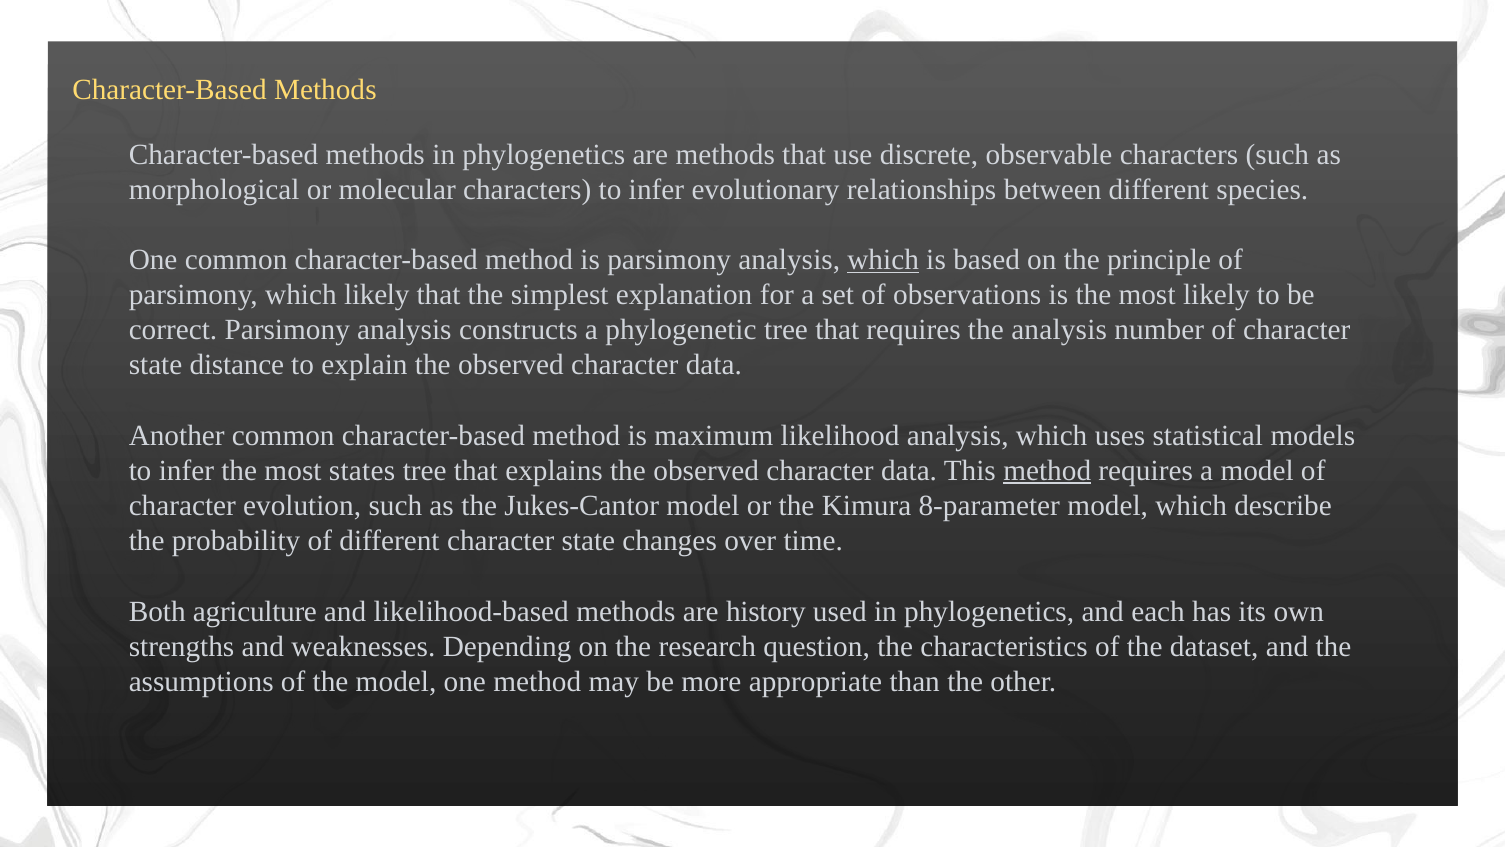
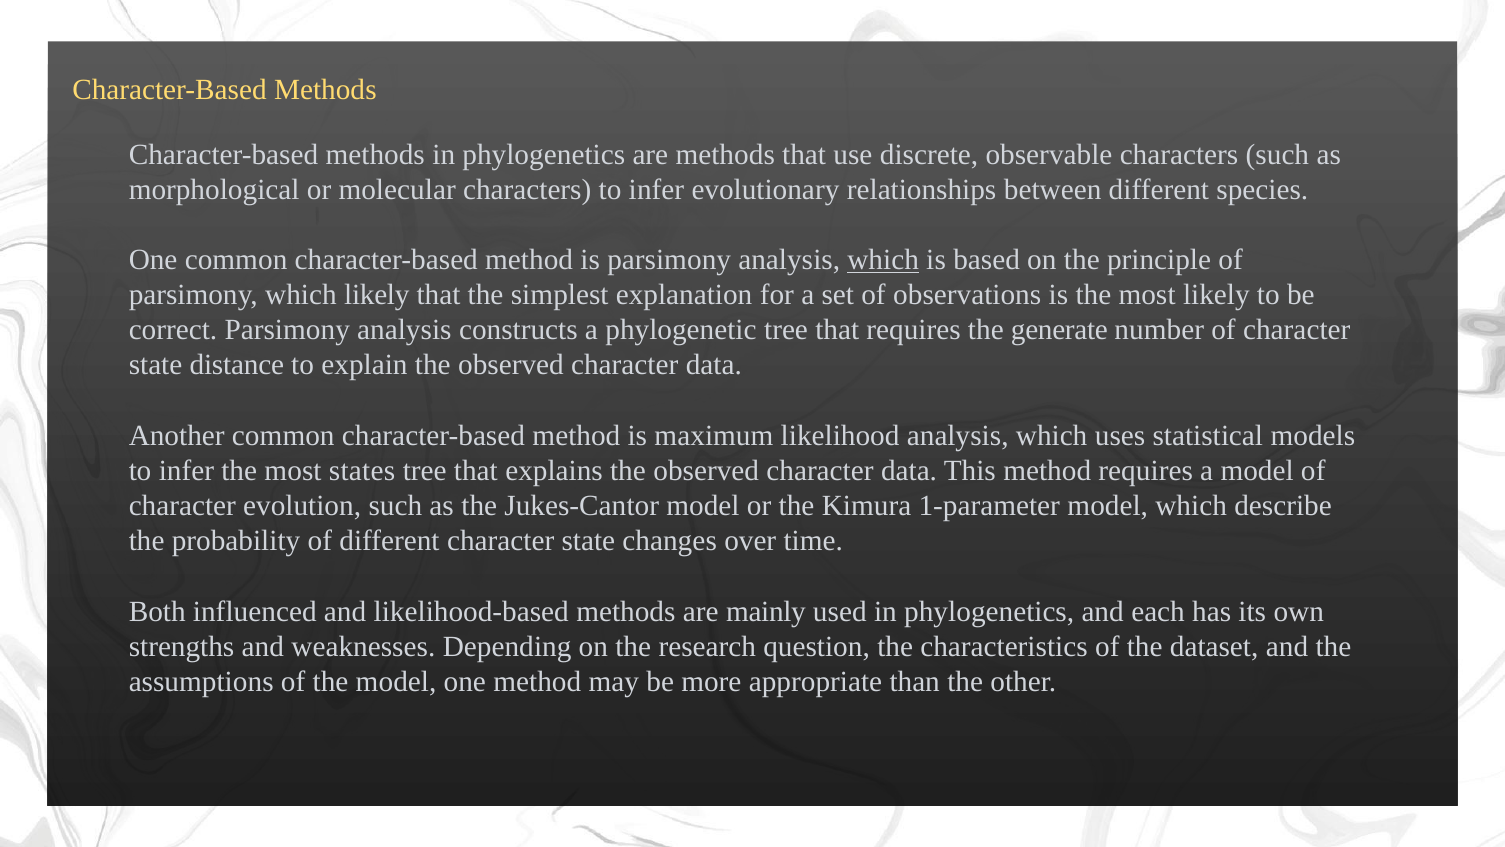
the analysis: analysis -> generate (1059, 330)
method underline: present -> none (1047, 471)
8-parameter: 8-parameter -> 1-parameter (989, 506)
agriculture: agriculture -> influenced (255, 611)
history: history -> mainly (766, 611)
